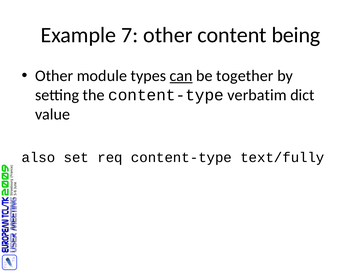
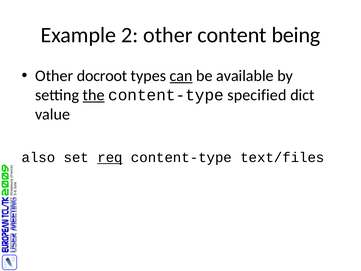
7: 7 -> 2 (130, 35)
module: module -> docroot (102, 76)
together: together -> available (245, 76)
the underline: none -> present (94, 95)
verbatim: verbatim -> specified (257, 95)
req underline: none -> present (110, 157)
text/fully: text/fully -> text/files (282, 157)
